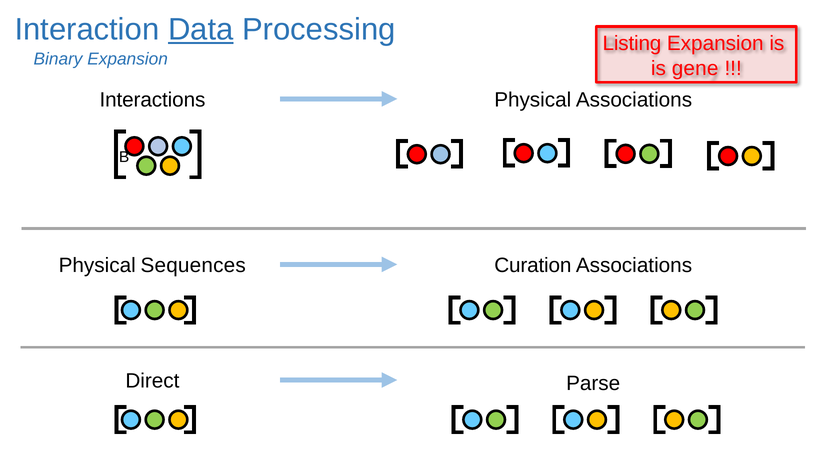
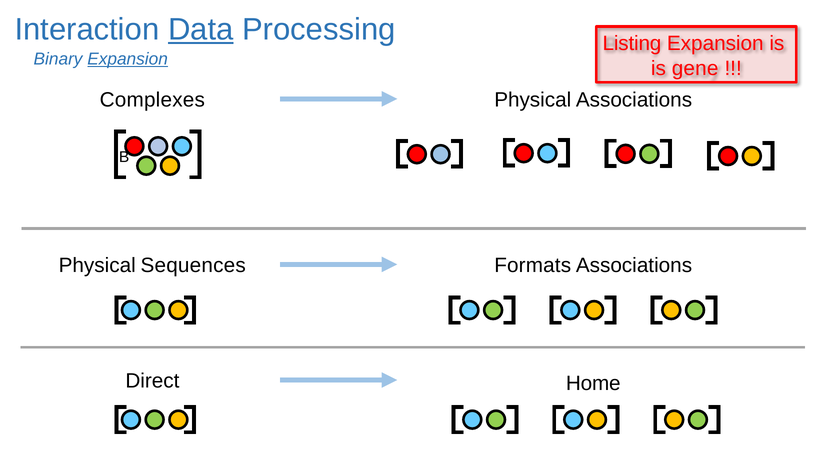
Expansion underline: none -> present (128, 59)
Interactions: Interactions -> Complexes (152, 100)
Curation: Curation -> Formats (533, 265)
Parse: Parse -> Home (593, 383)
